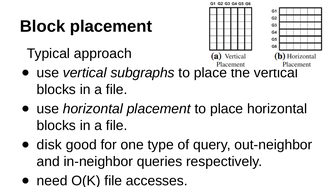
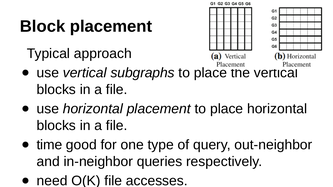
disk: disk -> time (49, 145)
